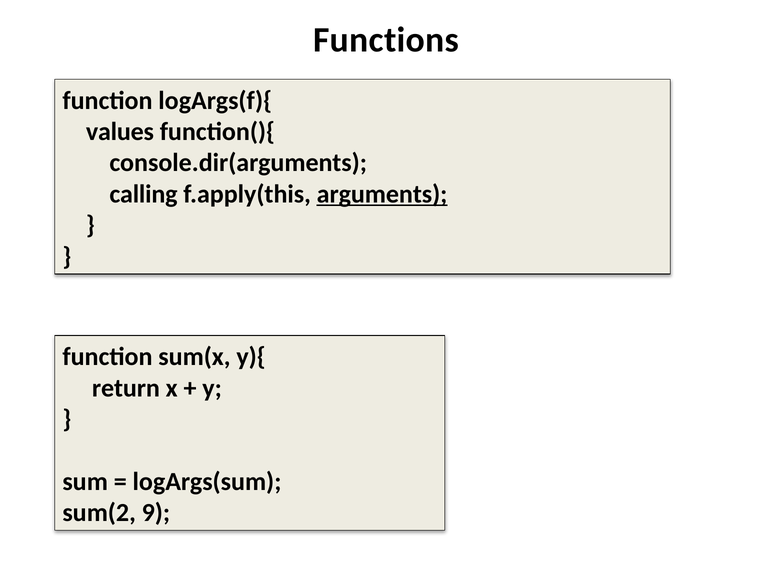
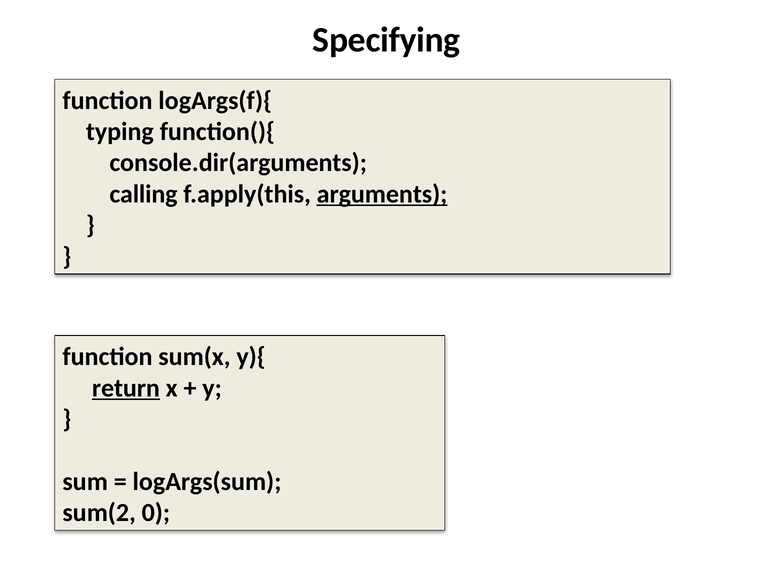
Functions: Functions -> Specifying (386, 40)
values: values -> typing (120, 132)
return underline: none -> present (126, 388)
9: 9 -> 0 (156, 513)
